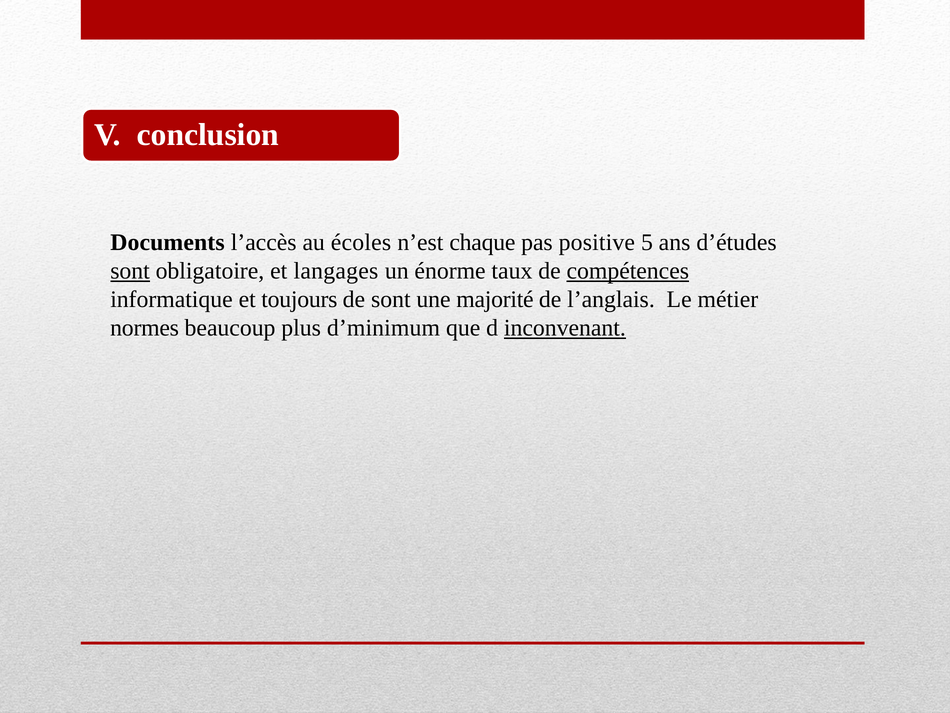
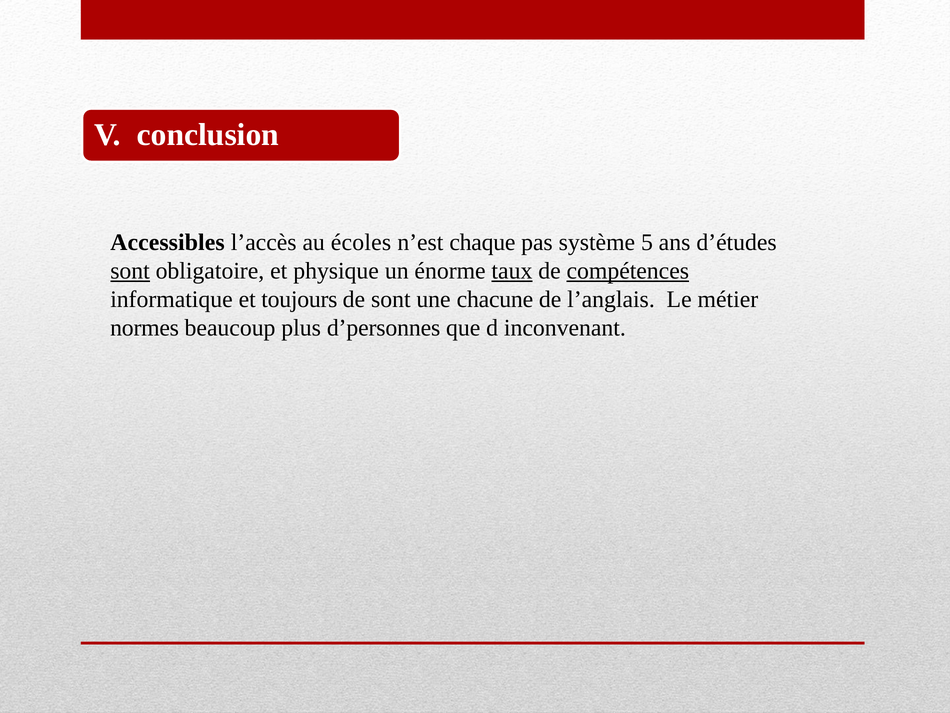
Documents: Documents -> Accessibles (167, 242)
positive: positive -> système (597, 242)
langages: langages -> physique (336, 271)
taux underline: none -> present (512, 271)
majorité: majorité -> chacune (495, 299)
d’minimum: d’minimum -> d’personnes (384, 328)
inconvenant underline: present -> none (565, 328)
